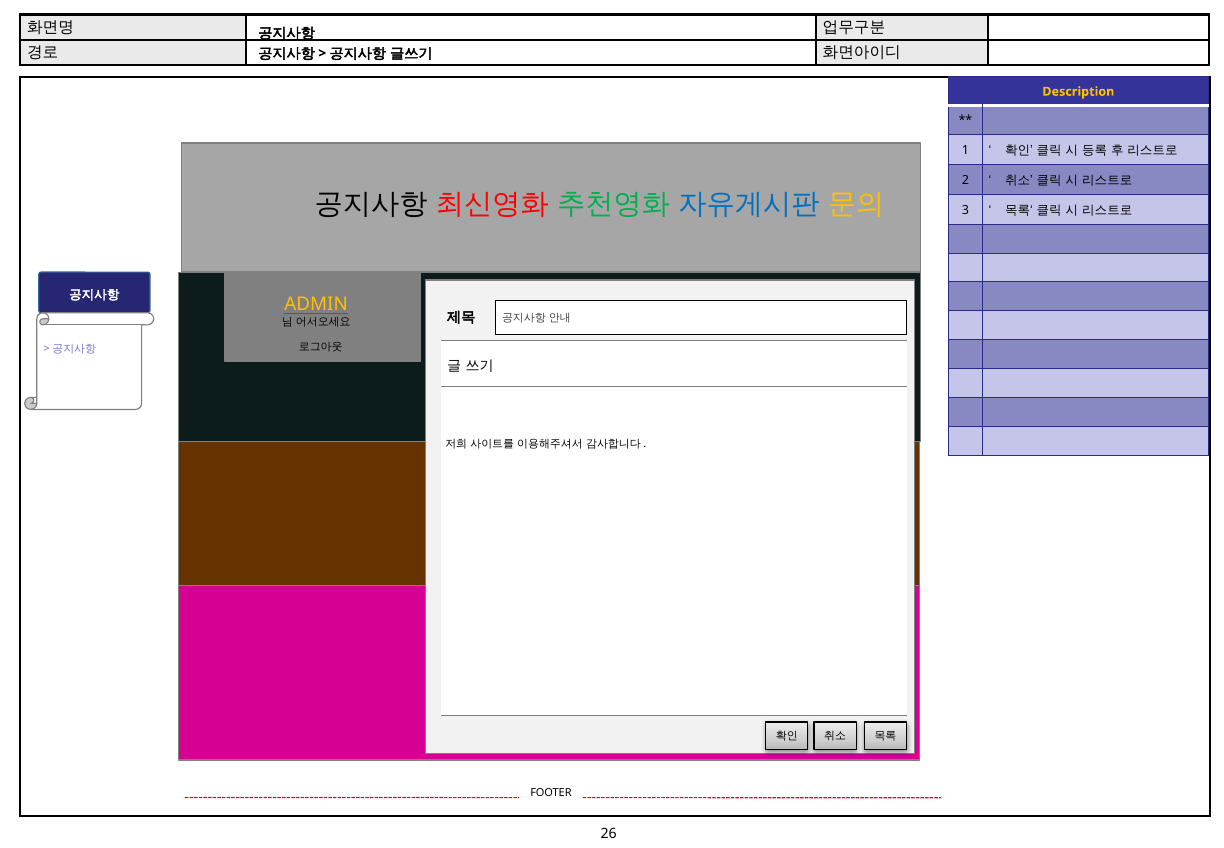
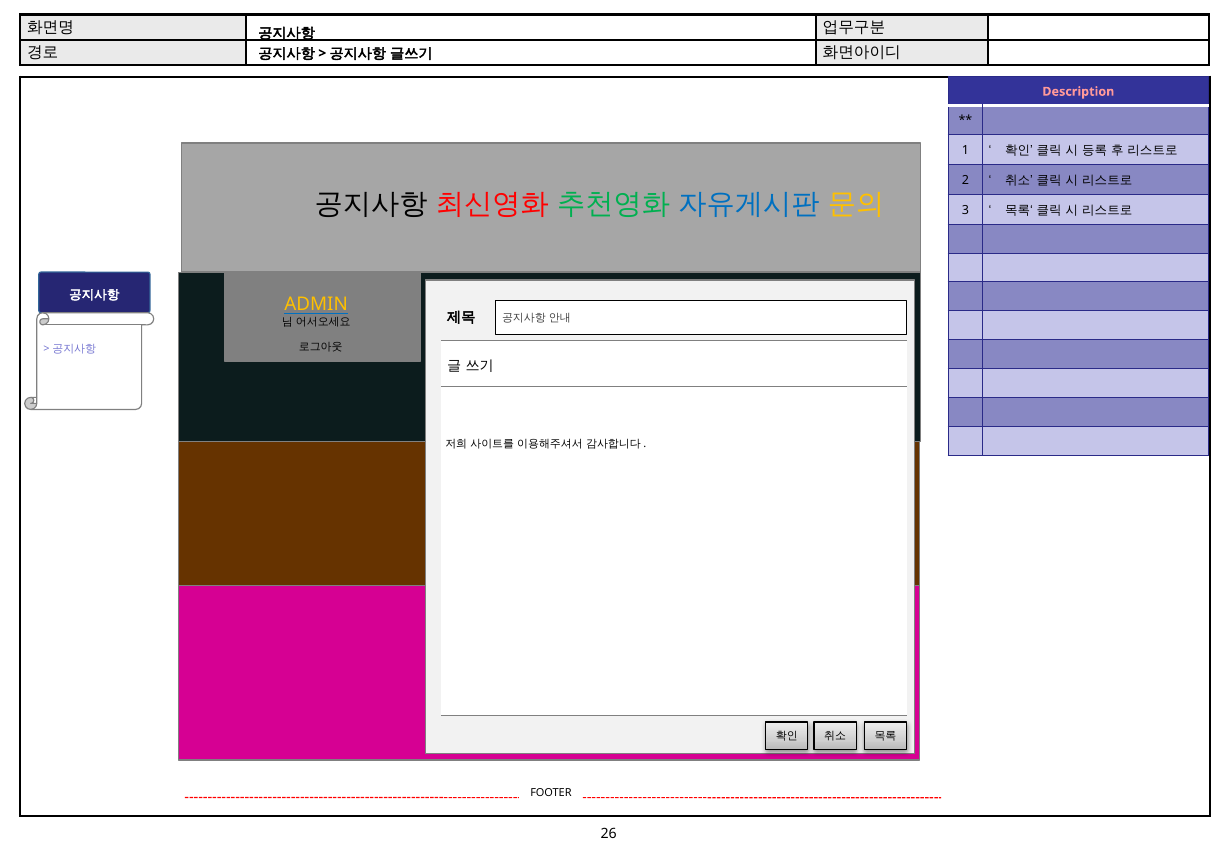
Description colour: yellow -> pink (1078, 92)
